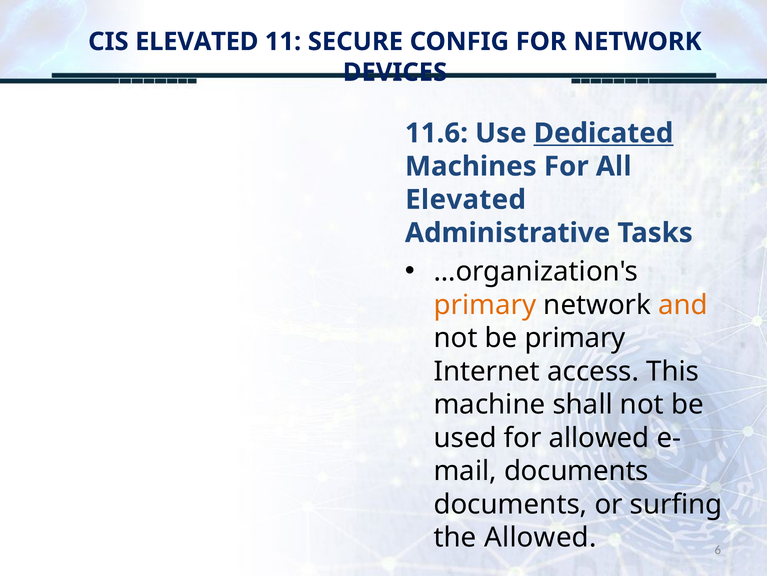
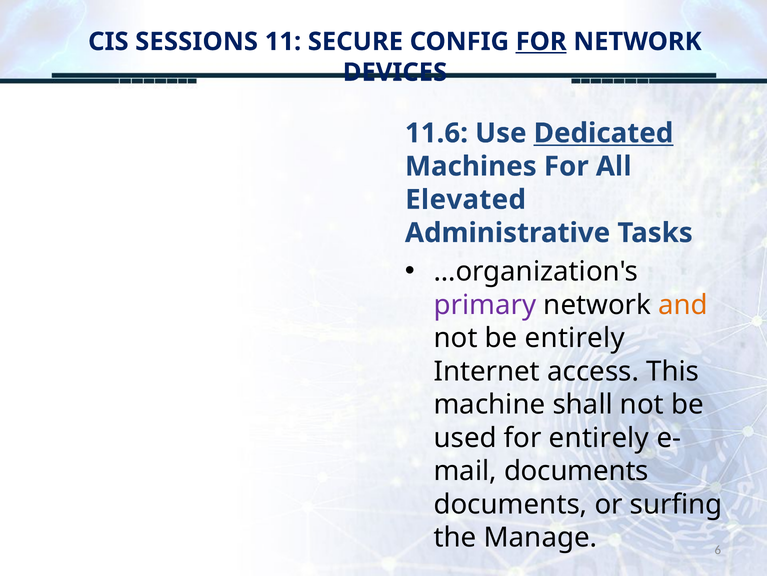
CIS ELEVATED: ELEVATED -> SESSIONS (197, 42)
FOR underline: none -> present (541, 42)
primary colour: orange -> purple (485, 305)
be primary: primary -> entirely (575, 338)
for allowed: allowed -> entirely (599, 437)
the Allowed: Allowed -> Manage (540, 537)
